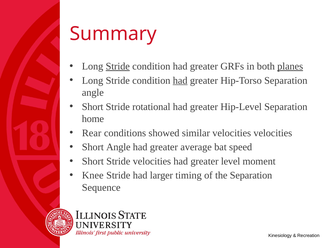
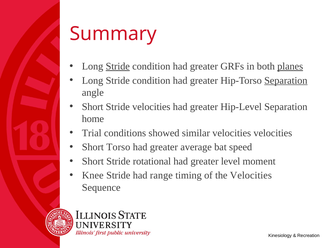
had underline: present -> none (180, 81)
Separation underline: none -> present (286, 81)
Stride rotational: rotational -> velocities (151, 107)
Rear: Rear -> Trial (92, 133)
Short Angle: Angle -> Torso (118, 147)
Stride velocities: velocities -> rotational (152, 161)
larger: larger -> range (161, 176)
the Separation: Separation -> Velocities (251, 176)
